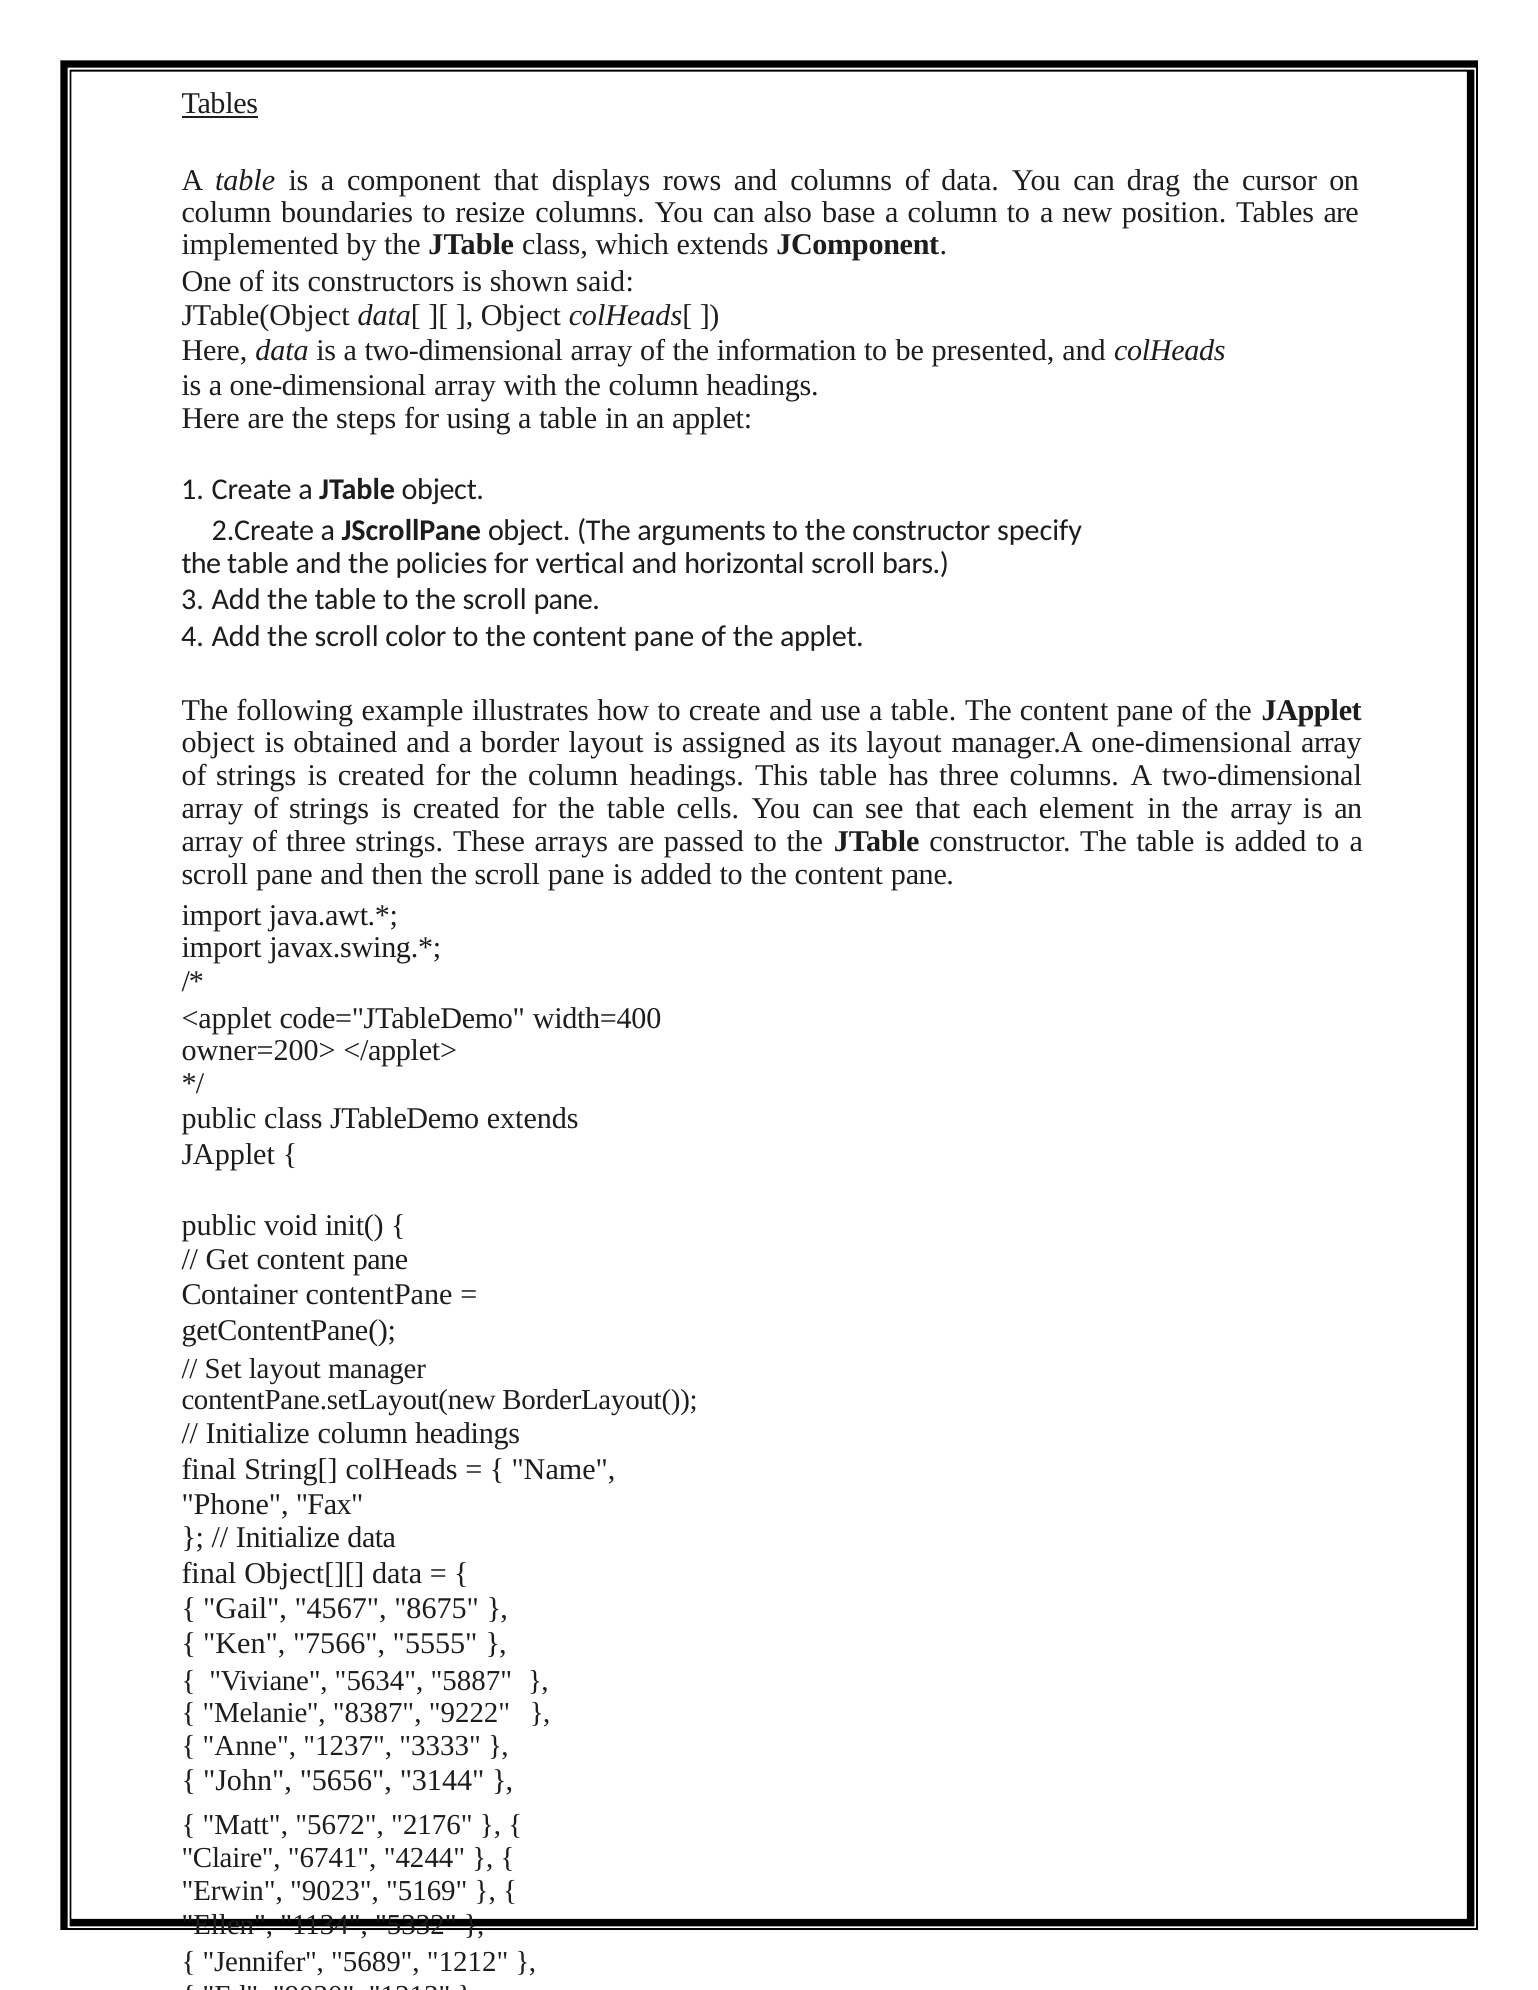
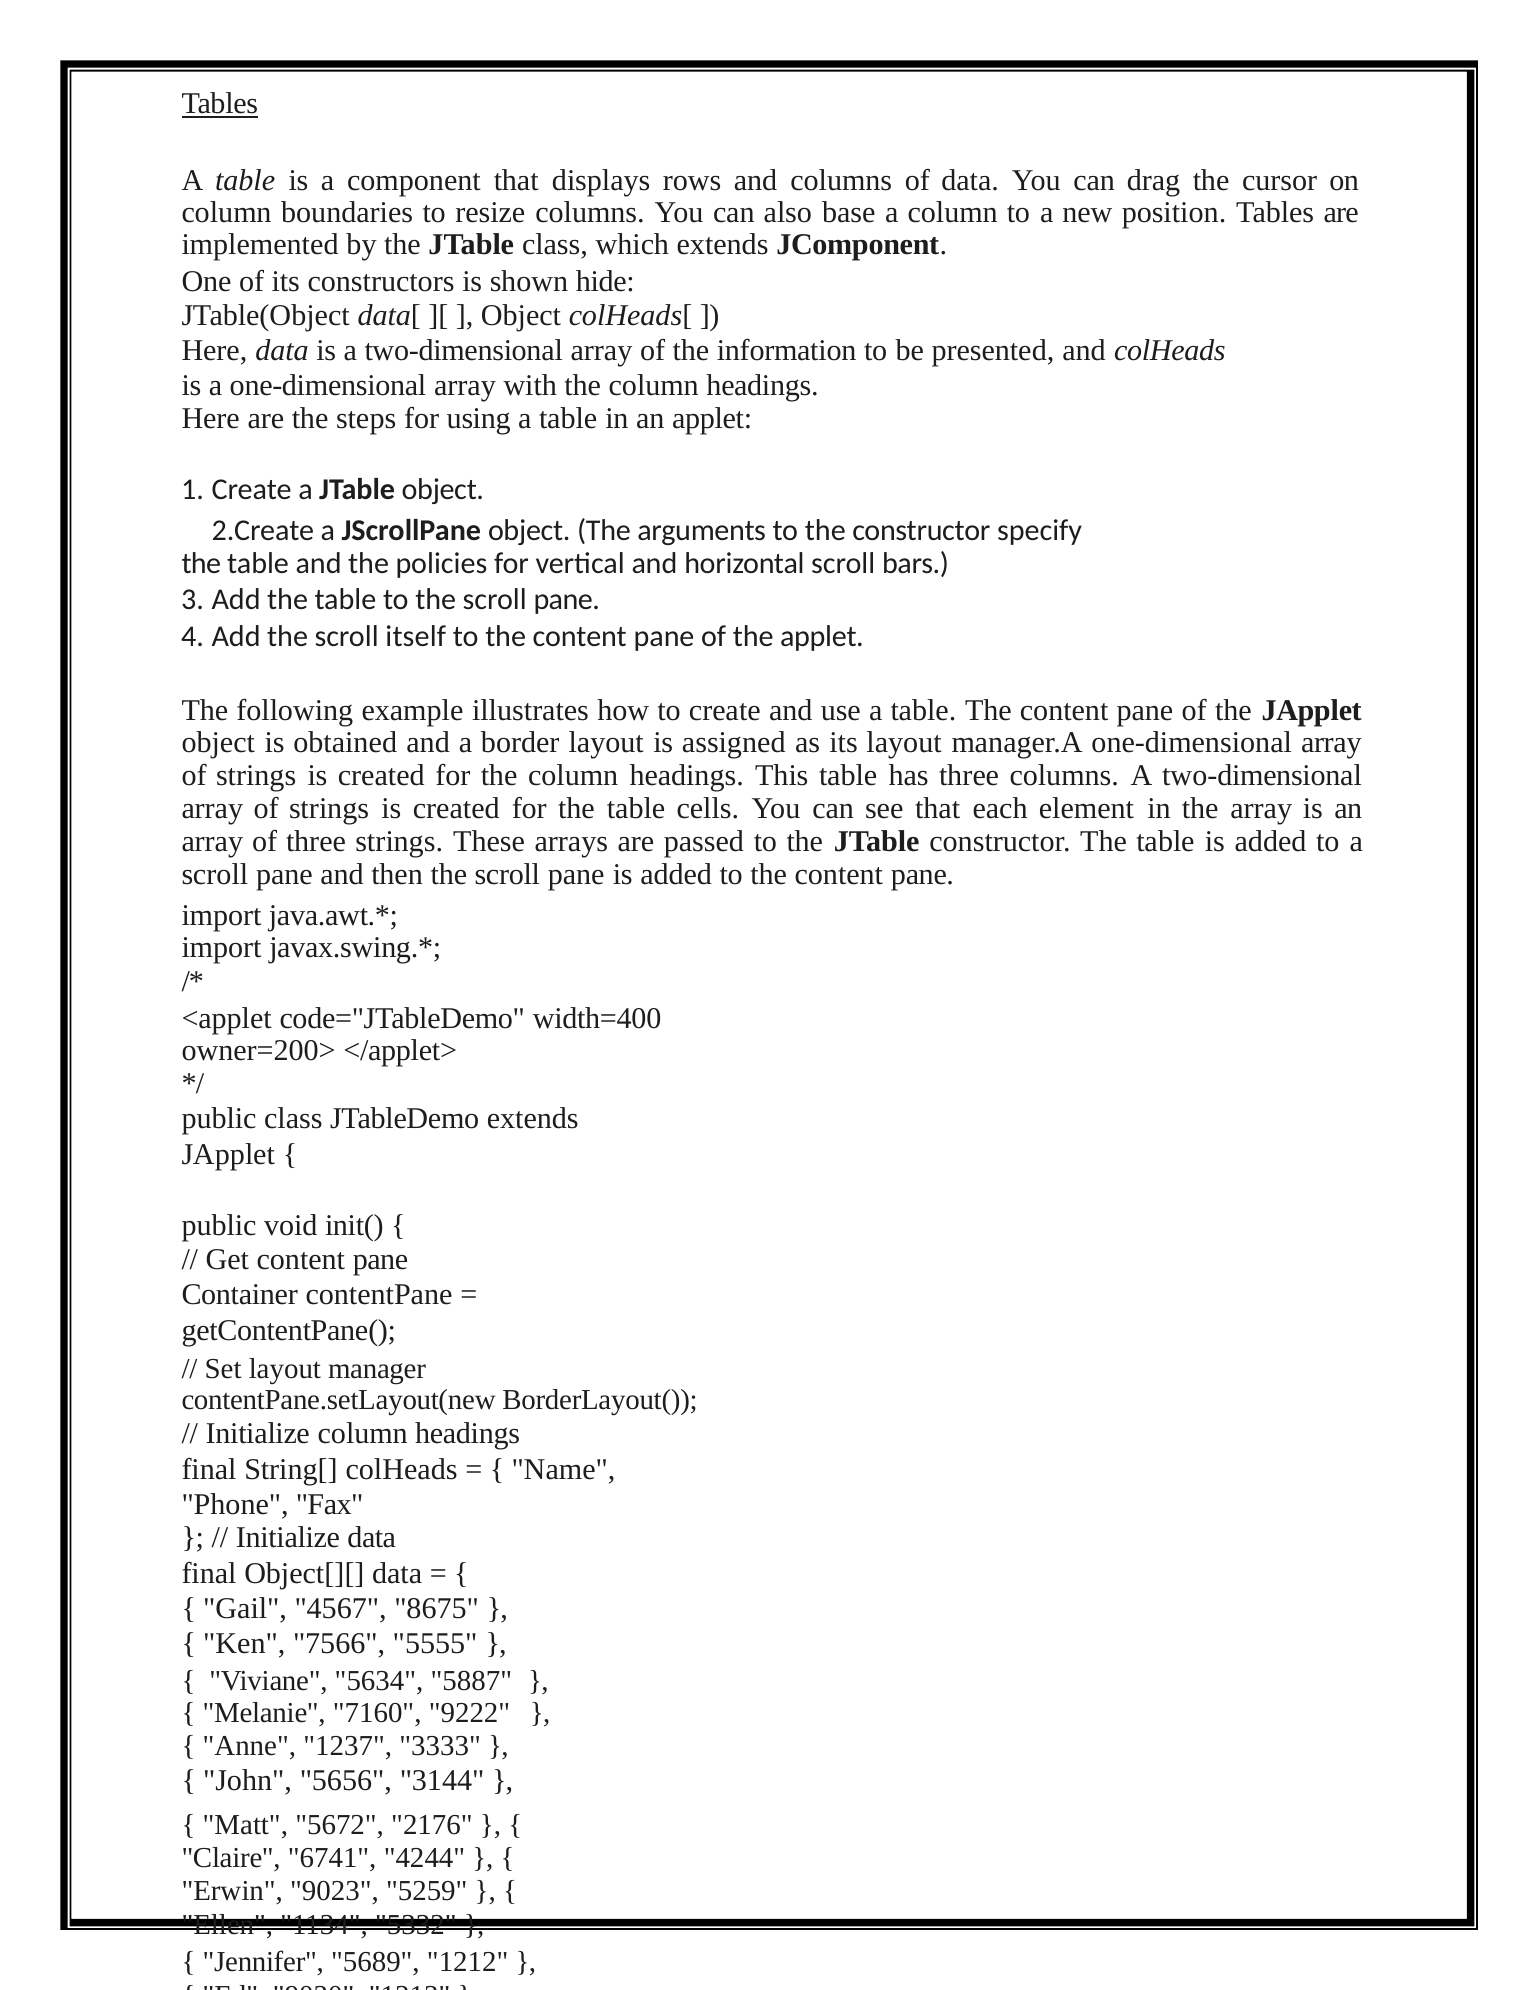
said: said -> hide (605, 281)
color: color -> itself (416, 636)
8387: 8387 -> 7160 (377, 1714)
5169: 5169 -> 5259 (427, 1891)
